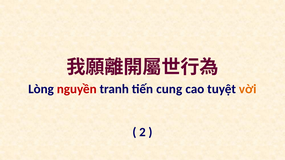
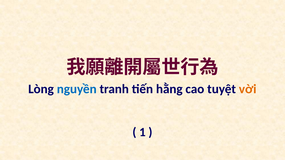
nguyền colour: red -> blue (77, 89)
cung: cung -> hằng (169, 89)
2: 2 -> 1 (142, 132)
